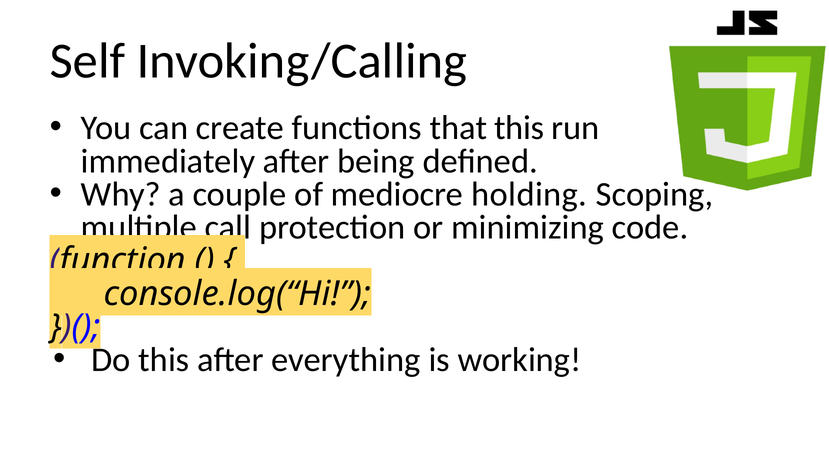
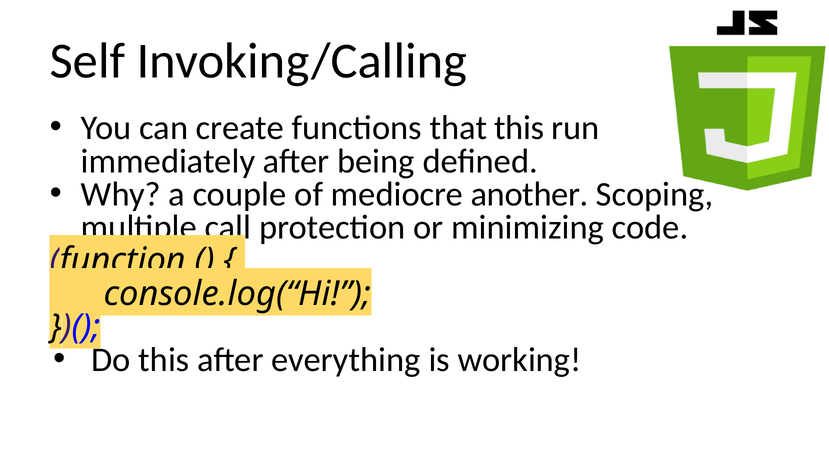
holding: holding -> another (530, 194)
